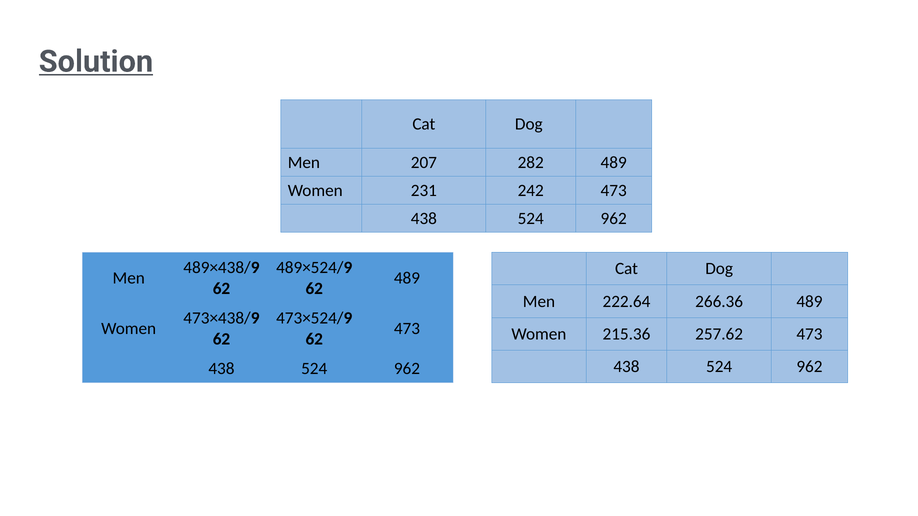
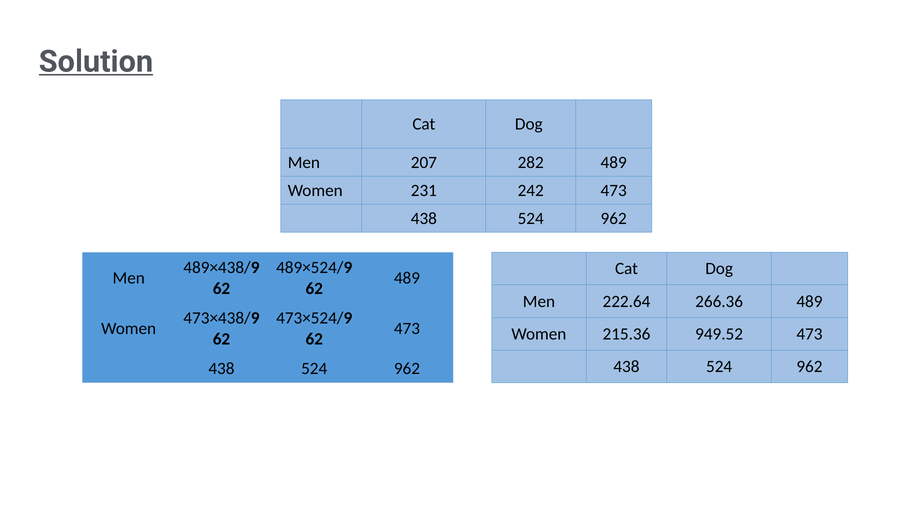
257.62: 257.62 -> 949.52 (719, 334)
